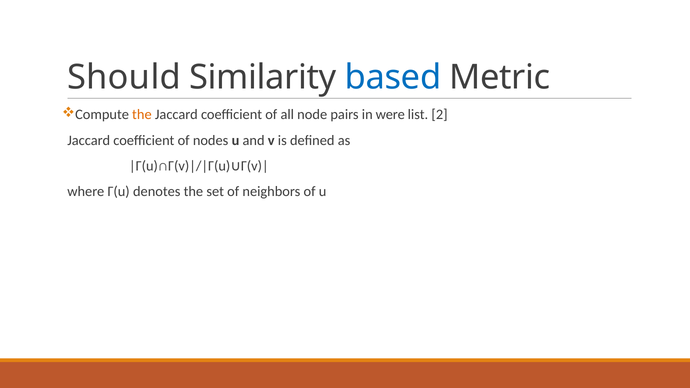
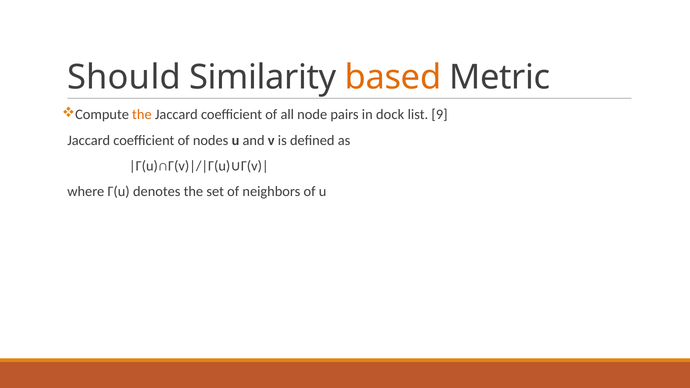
based colour: blue -> orange (393, 77)
were: were -> dock (390, 115)
2: 2 -> 9 (440, 115)
